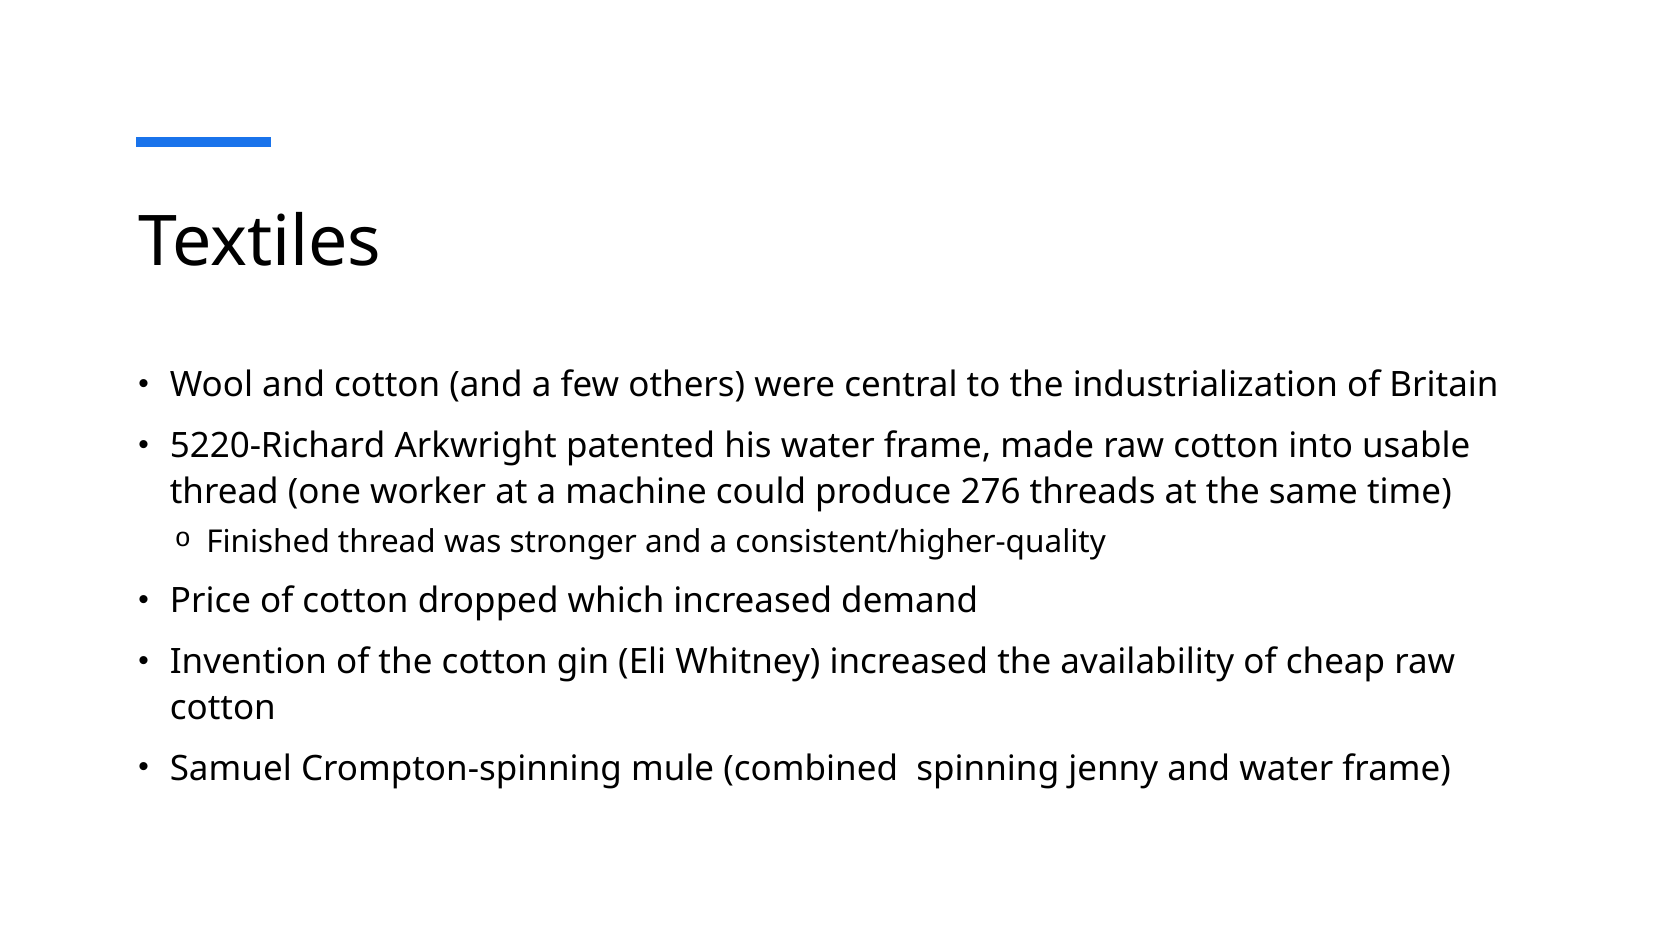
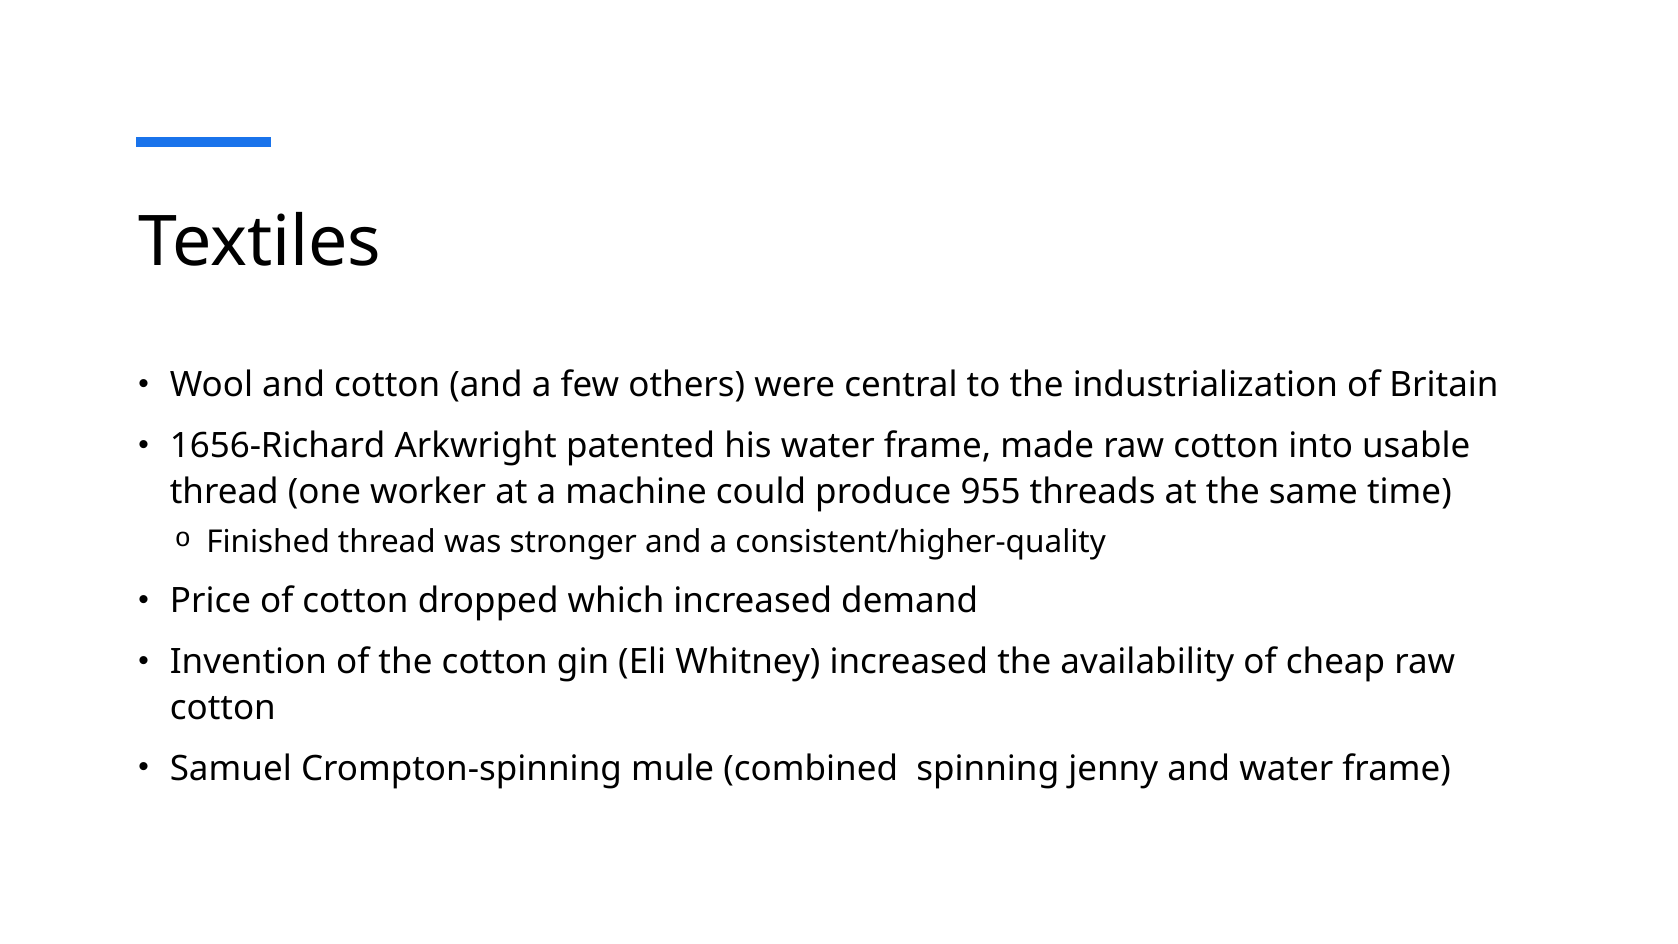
5220-Richard: 5220-Richard -> 1656-Richard (278, 446)
276: 276 -> 955 (991, 492)
